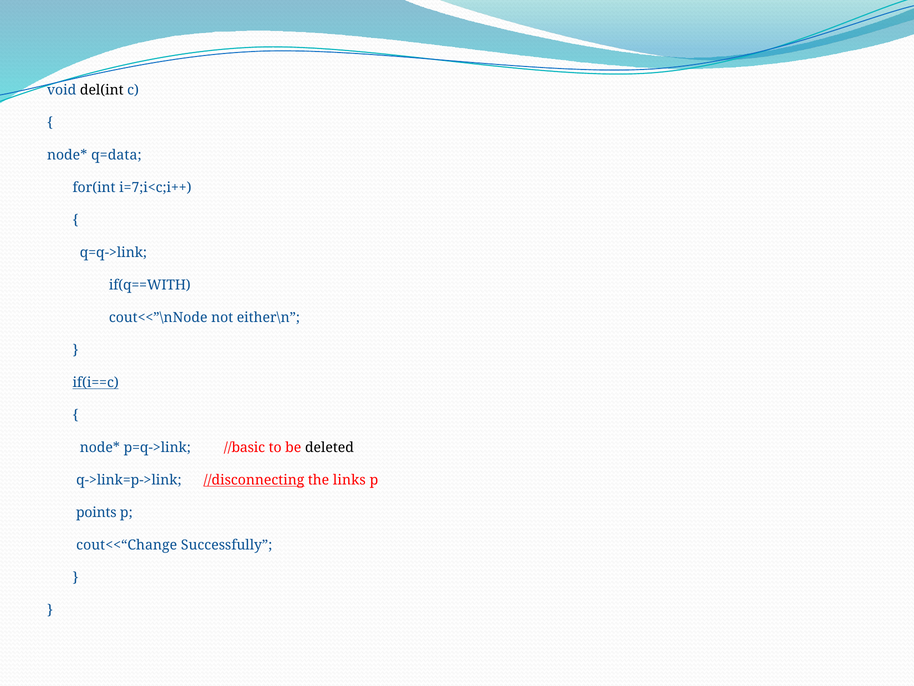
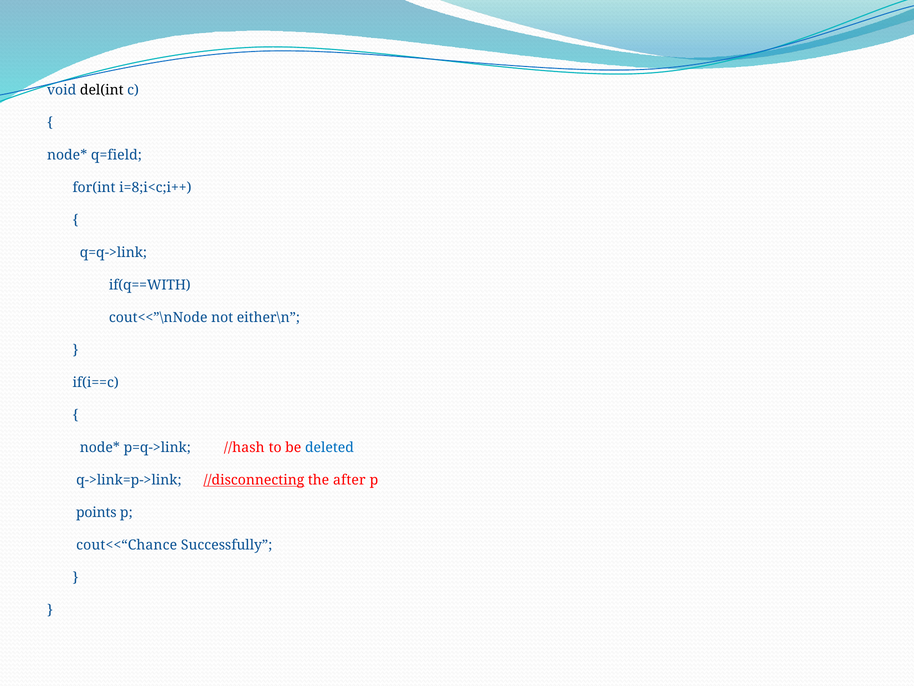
q=data: q=data -> q=field (116, 155)
i=7;i<c;i++: i=7;i<c;i++ -> i=8;i<c;i++ (155, 188)
if(i==c underline: present -> none (96, 382)
//basic: //basic -> //hash (244, 447)
deleted colour: black -> blue (329, 447)
links: links -> after (349, 480)
cout<<“Change: cout<<“Change -> cout<<“Chance (127, 545)
